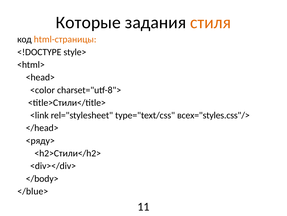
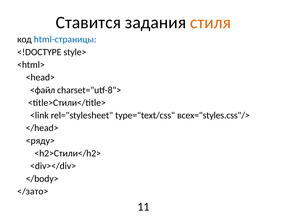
Которые: Которые -> Ставится (88, 22)
html-страницы colour: orange -> blue (65, 39)
<color: <color -> <файл (43, 90)
</blue>: </blue> -> </зато> (33, 191)
